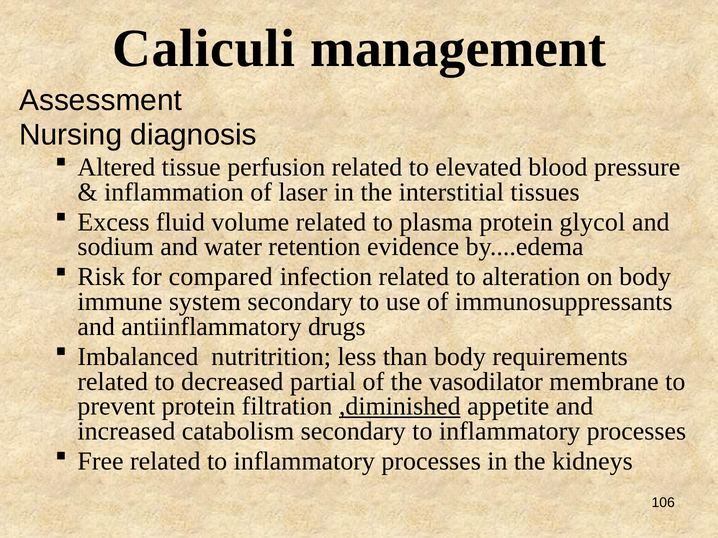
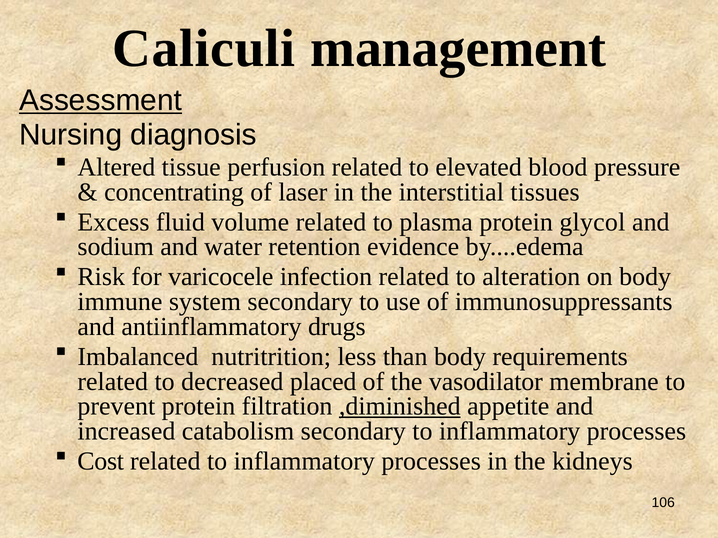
Assessment underline: none -> present (101, 100)
inflammation: inflammation -> concentrating (174, 192)
compared: compared -> varicocele (221, 277)
partial: partial -> placed (323, 382)
Free: Free -> Cost (101, 462)
